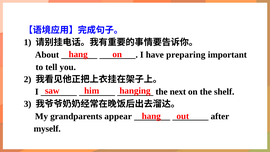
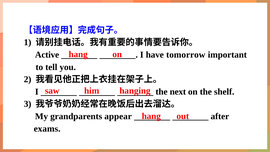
About: About -> Active (47, 55)
preparing: preparing -> tomorrow (186, 55)
myself: myself -> exams (47, 129)
